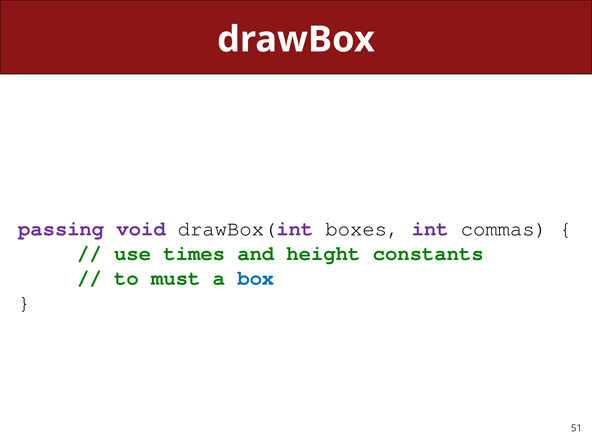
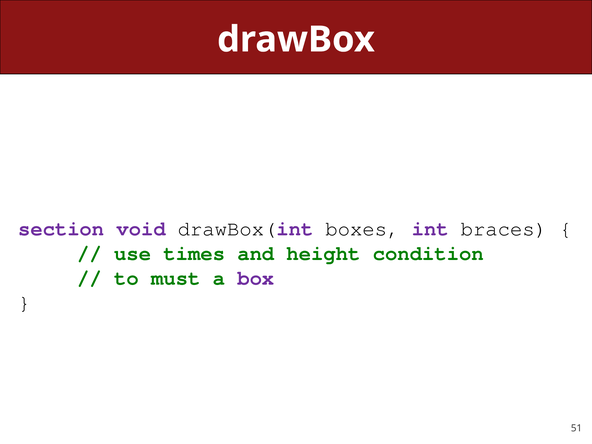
passing: passing -> section (61, 229)
commas: commas -> braces (504, 229)
constants: constants -> condition (428, 253)
box colour: blue -> purple (256, 278)
